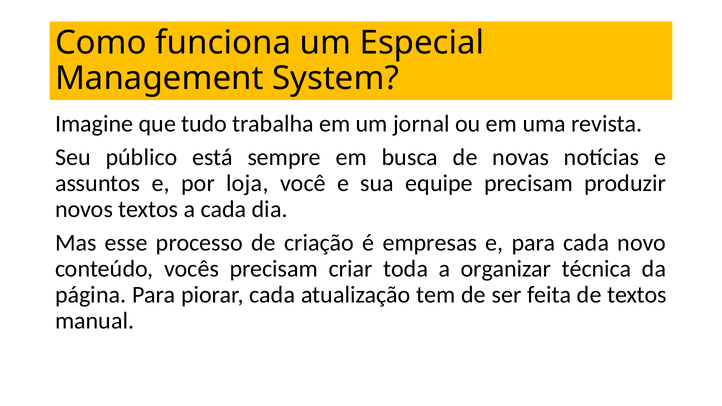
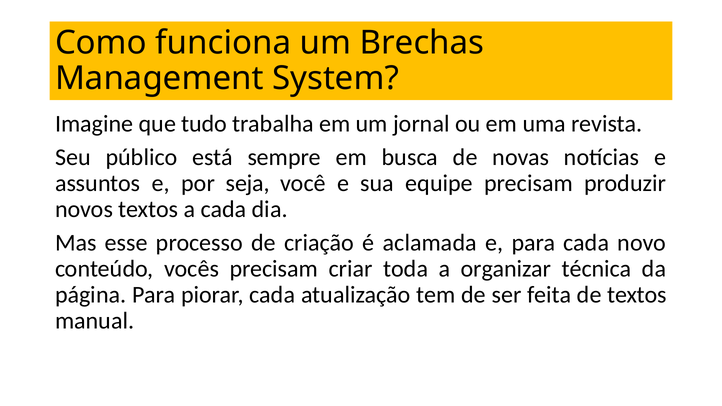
Especial: Especial -> Brechas (422, 43)
loja: loja -> seja (248, 183)
empresas: empresas -> aclamada (430, 243)
